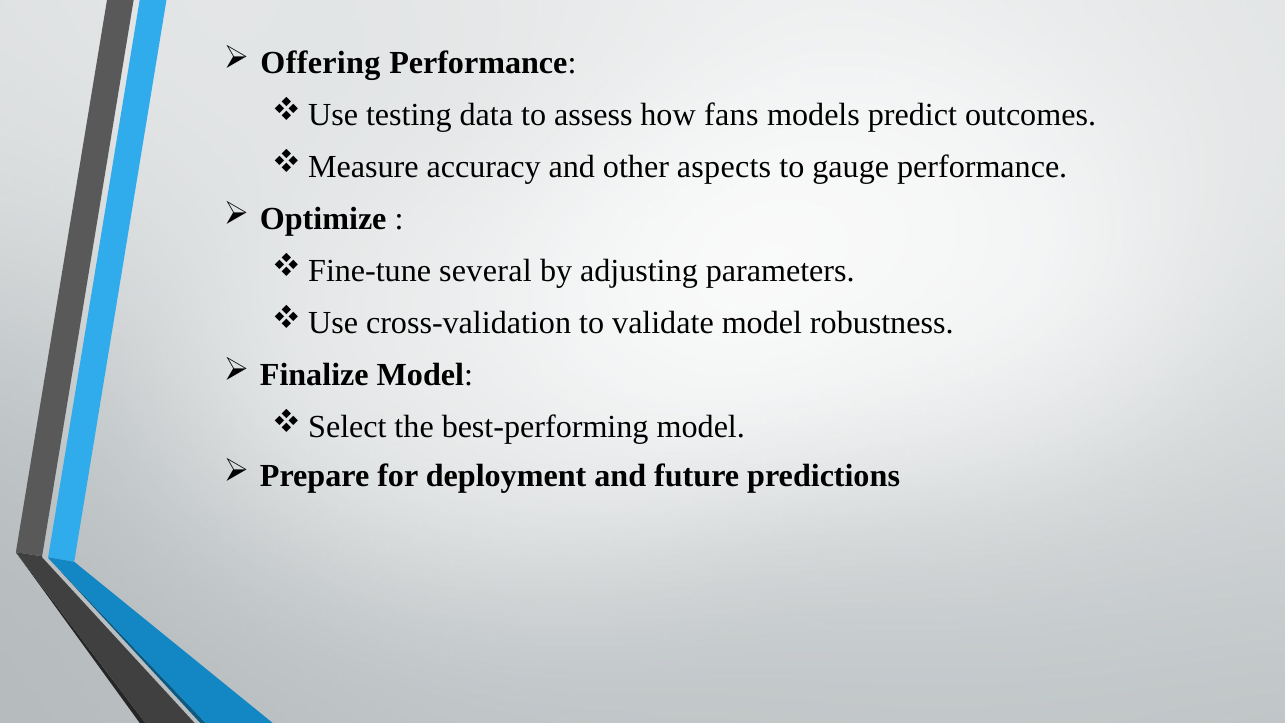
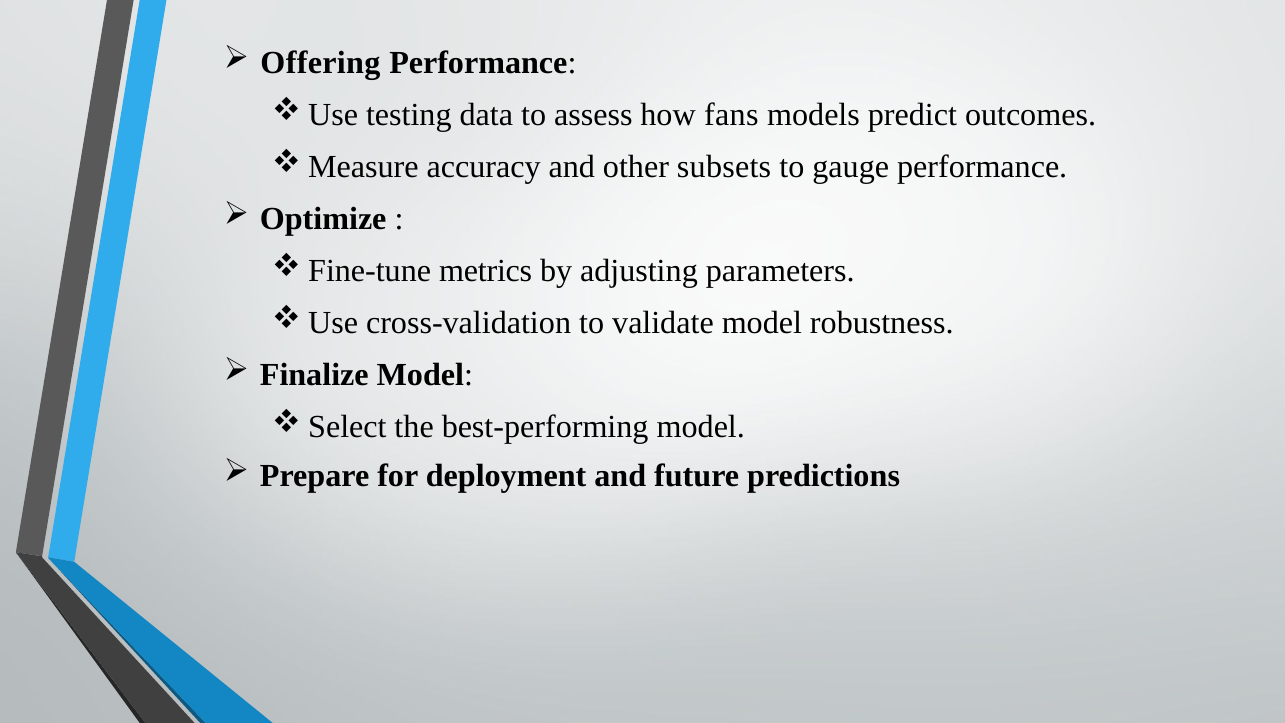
aspects: aspects -> subsets (724, 167)
several: several -> metrics (486, 271)
